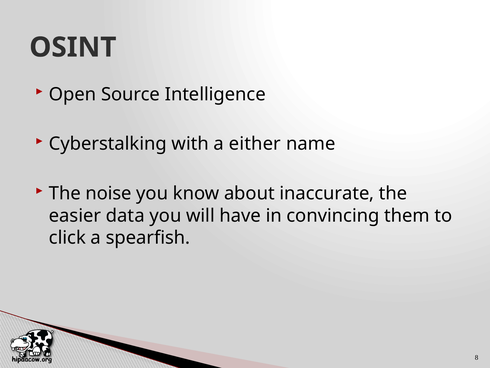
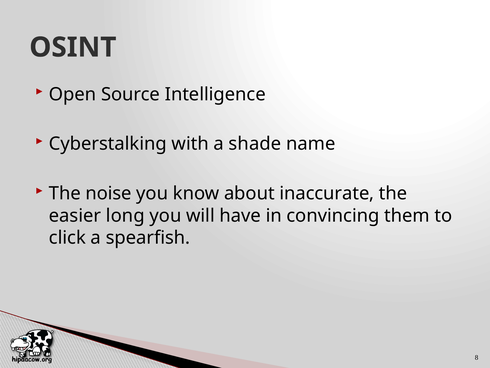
either: either -> shade (255, 144)
data: data -> long (125, 215)
